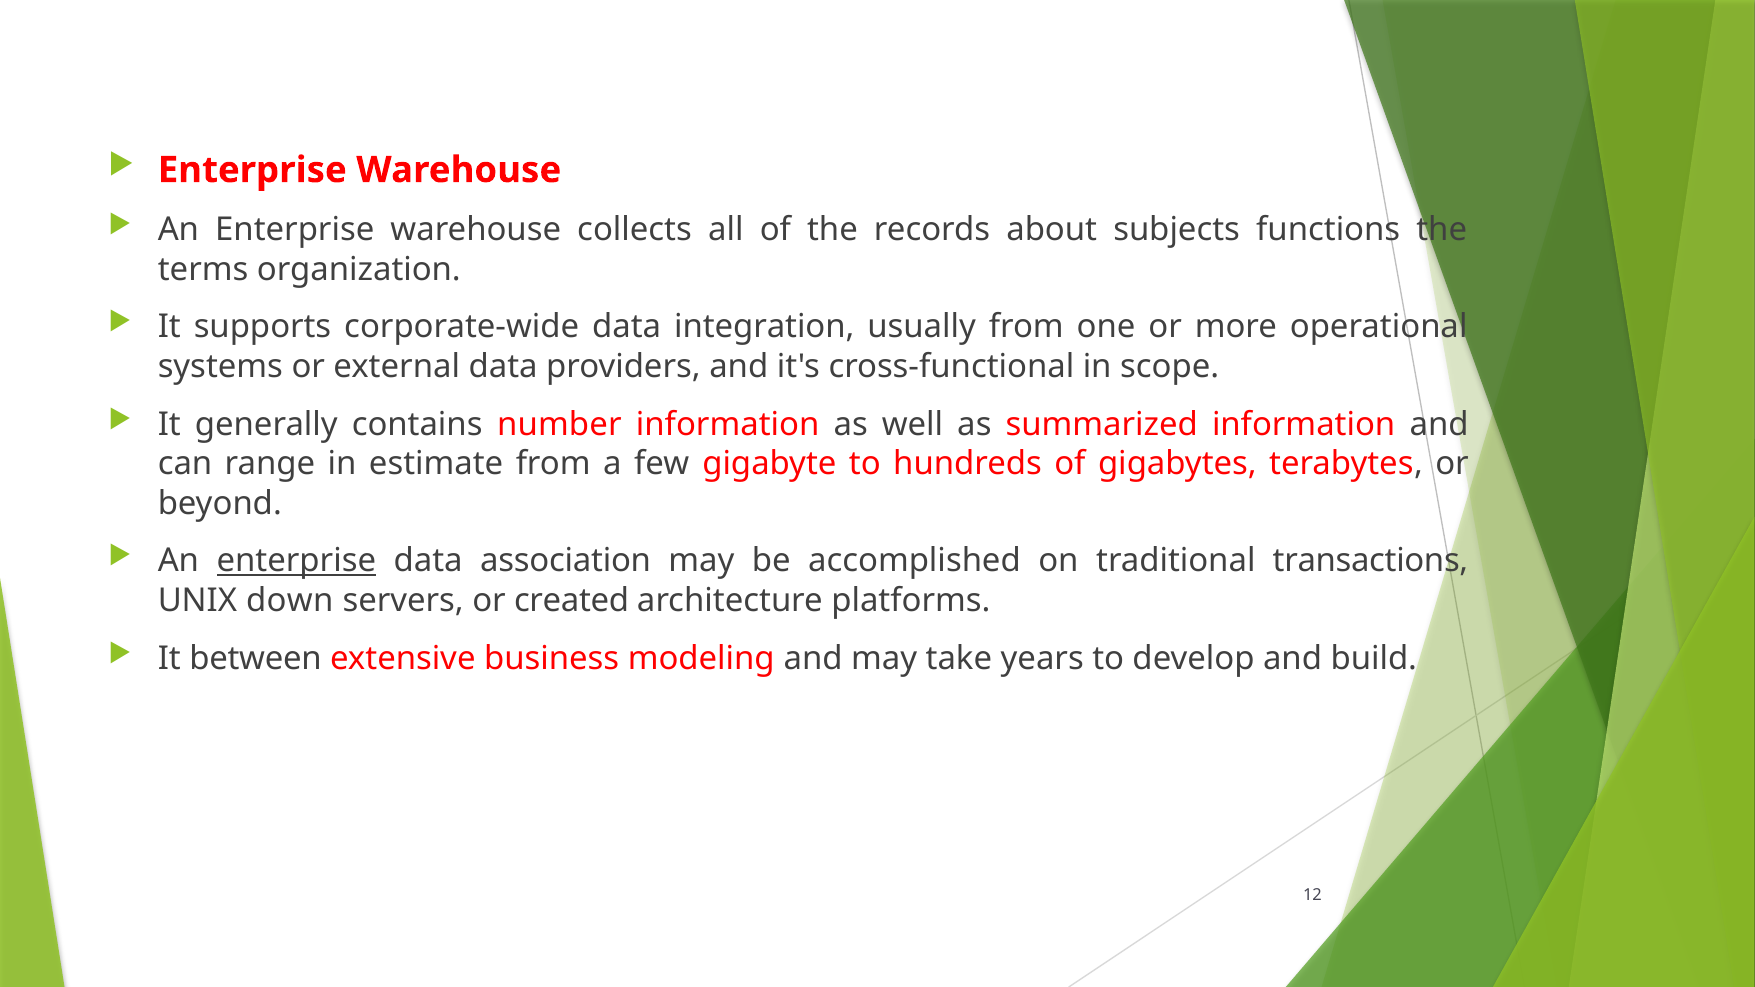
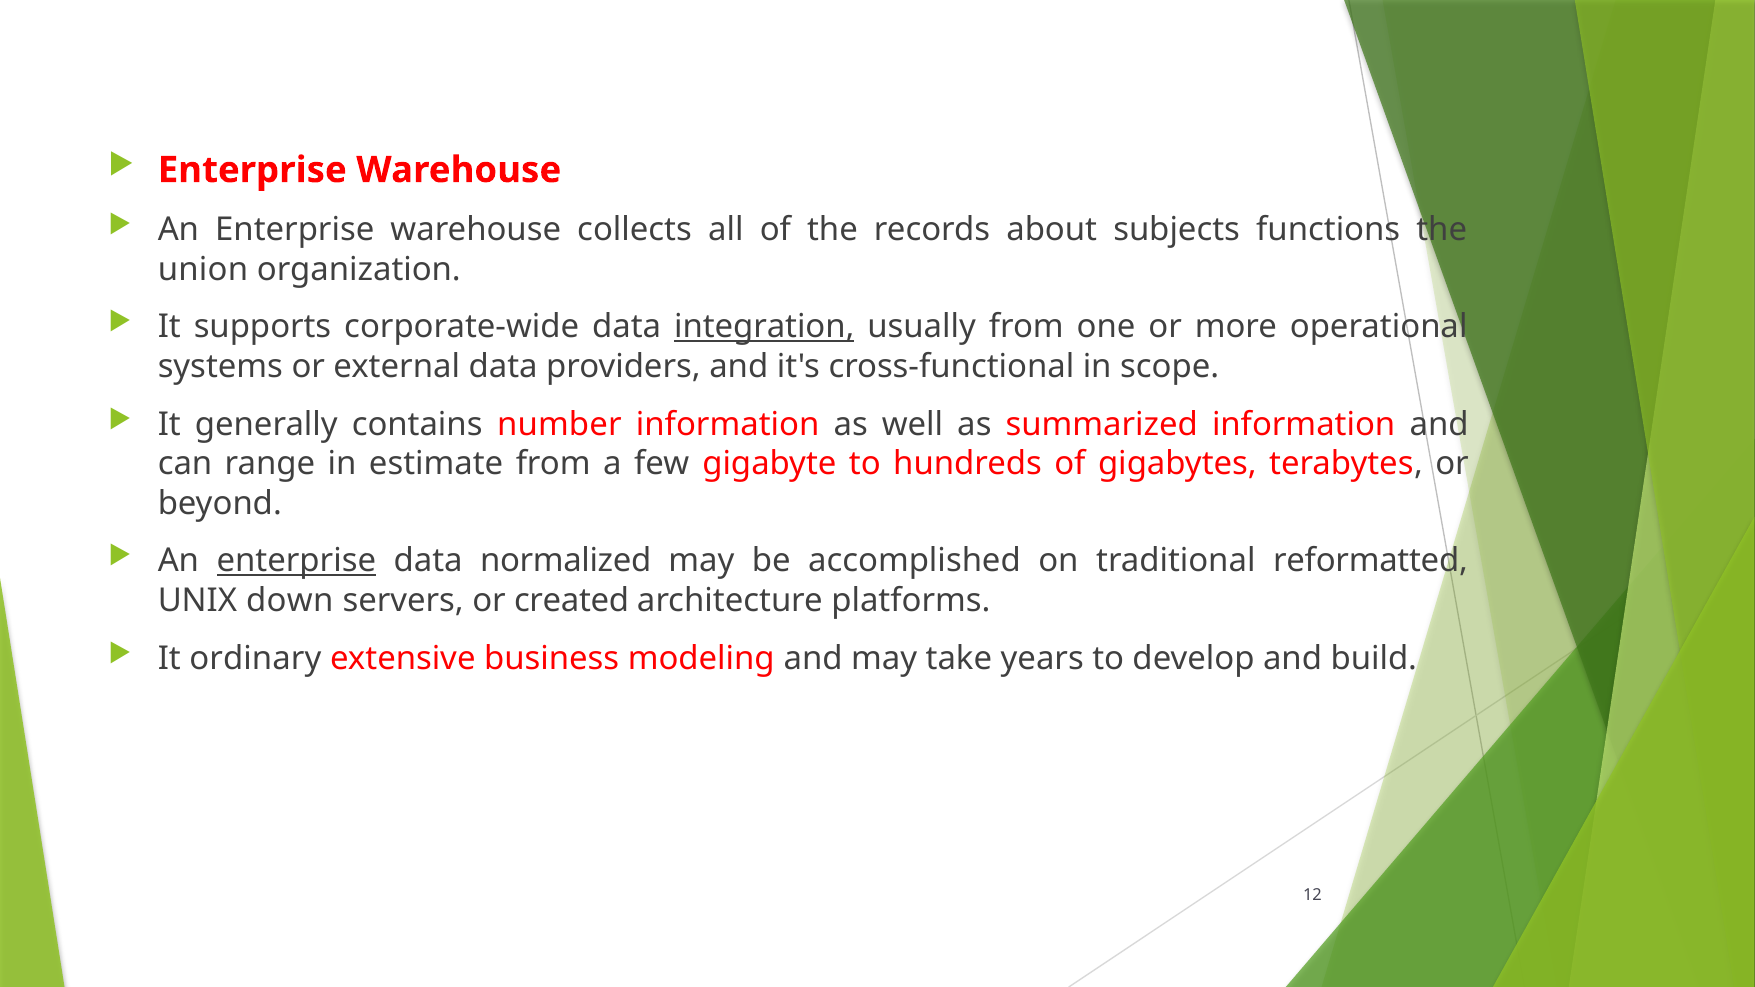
terms: terms -> union (203, 269)
integration underline: none -> present (764, 327)
association: association -> normalized (566, 561)
transactions: transactions -> reformatted (1370, 561)
between: between -> ordinary (255, 658)
